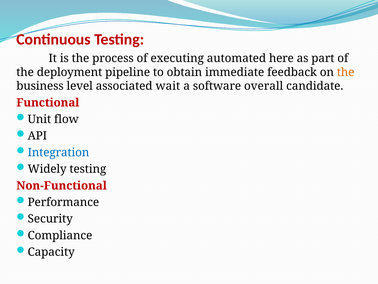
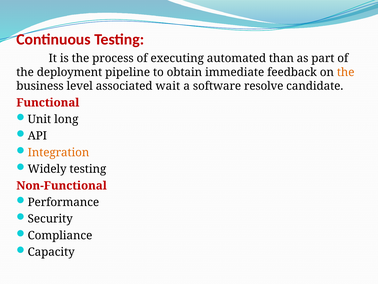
here: here -> than (281, 58)
overall: overall -> resolve (264, 86)
flow: flow -> long (66, 119)
Integration colour: blue -> orange (58, 152)
